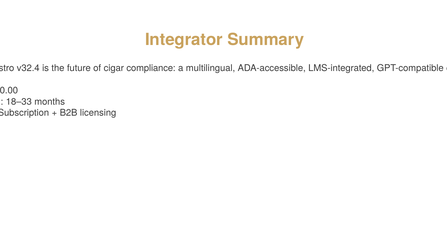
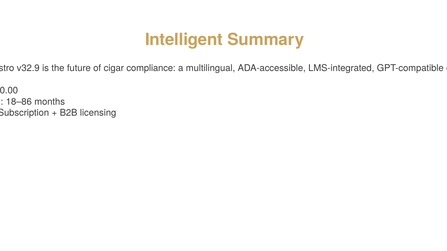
Integrator: Integrator -> Intelligent (184, 40)
v32.4: v32.4 -> v32.9 (28, 68)
18–33: 18–33 -> 18–86 (19, 102)
